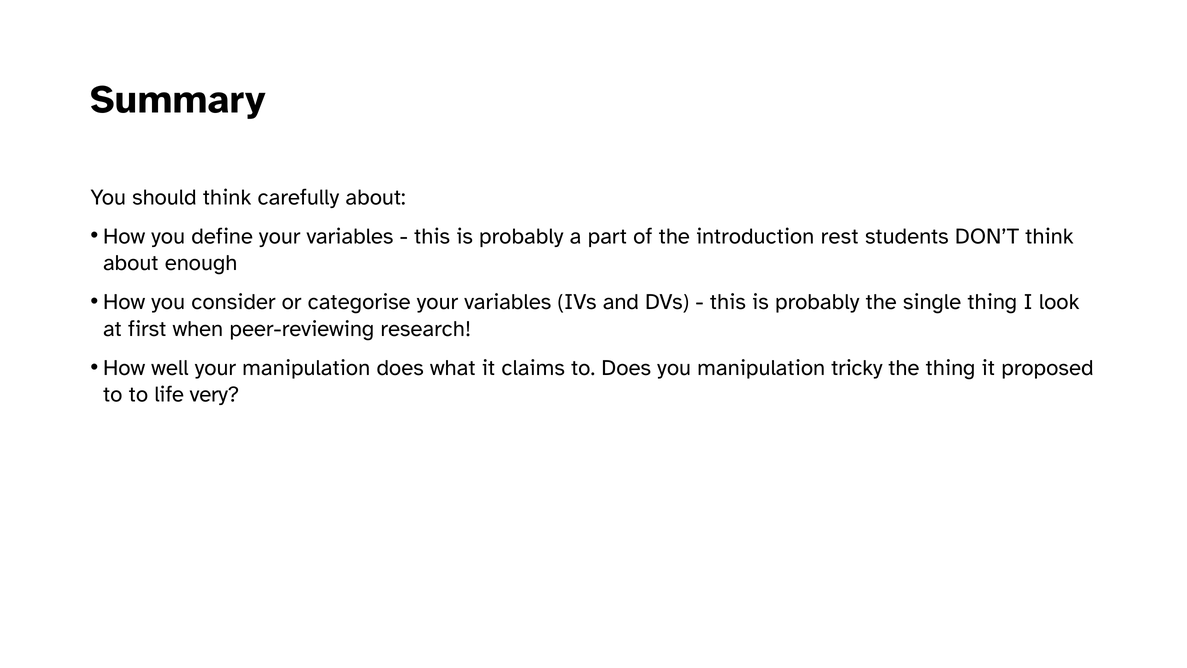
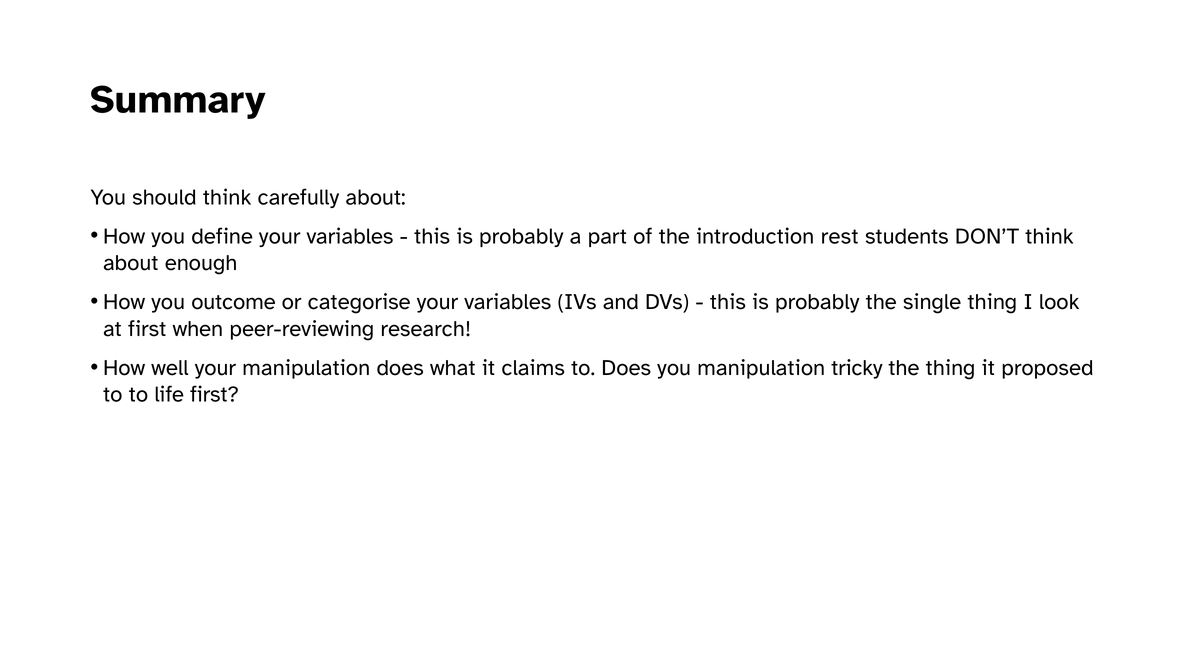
consider: consider -> outcome (233, 302)
life very: very -> first (214, 394)
